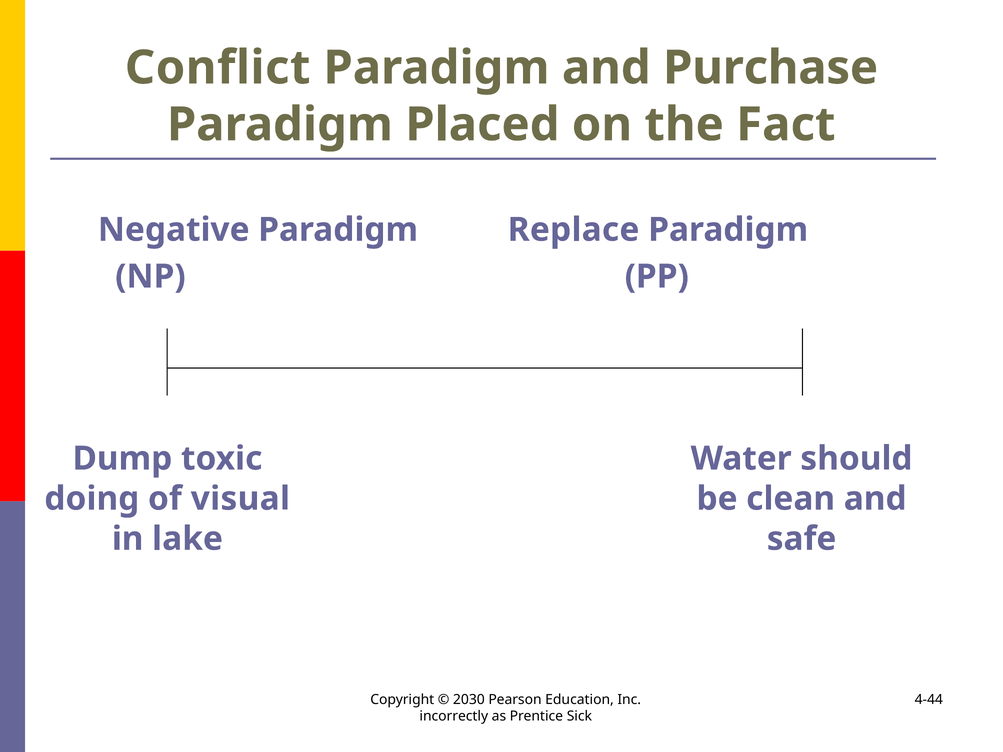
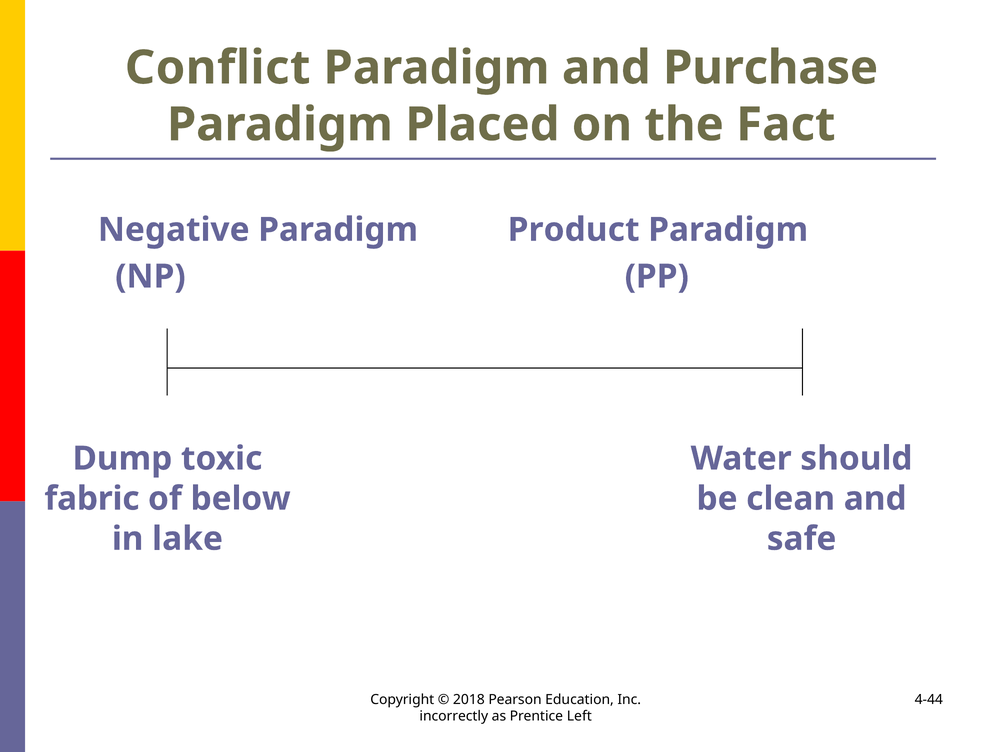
Replace: Replace -> Product (574, 230)
doing: doing -> fabric (92, 499)
visual: visual -> below (241, 499)
2030: 2030 -> 2018 (469, 700)
Sick: Sick -> Left (579, 716)
